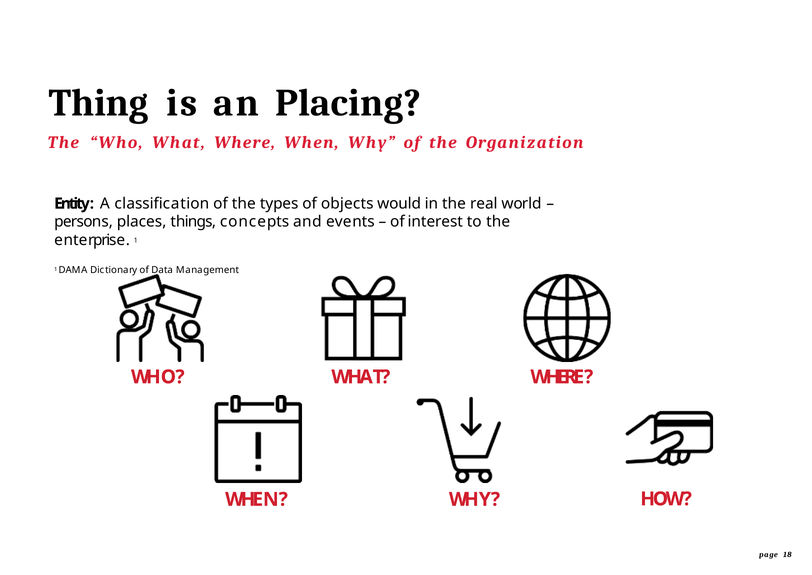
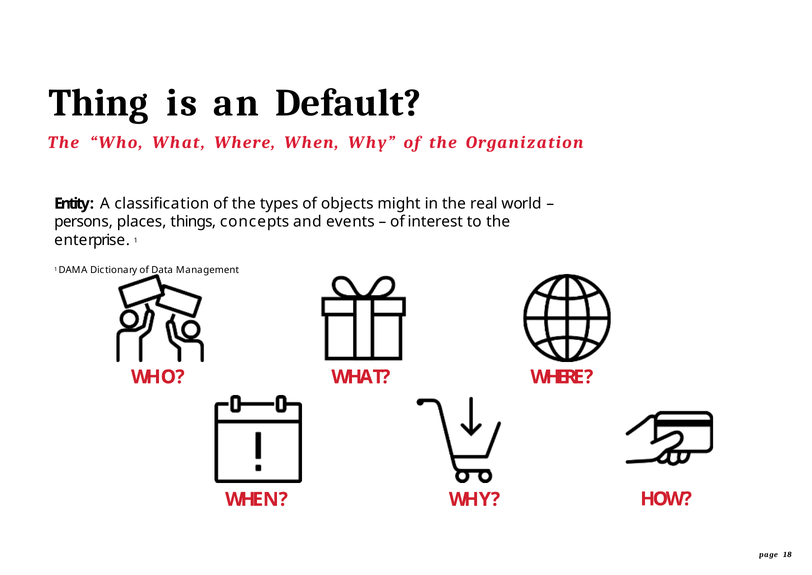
Placing: Placing -> Default (348, 103)
would: would -> might (399, 203)
